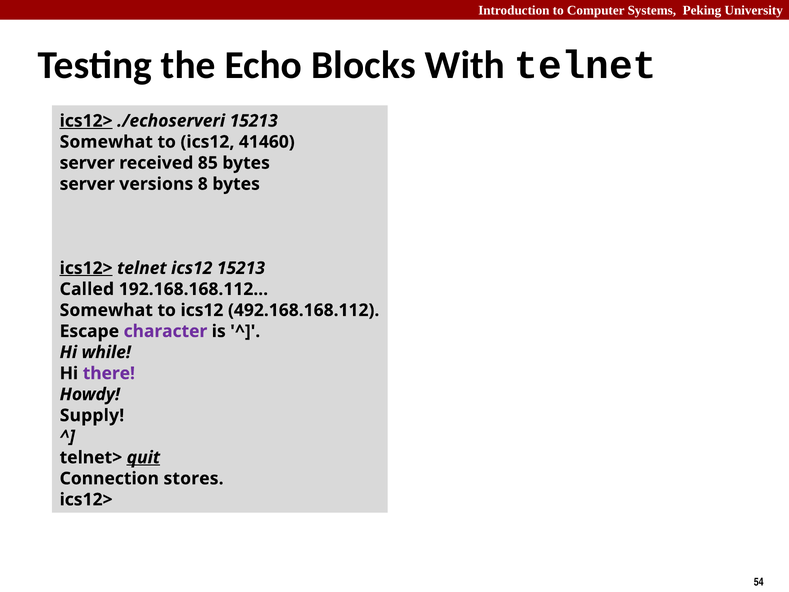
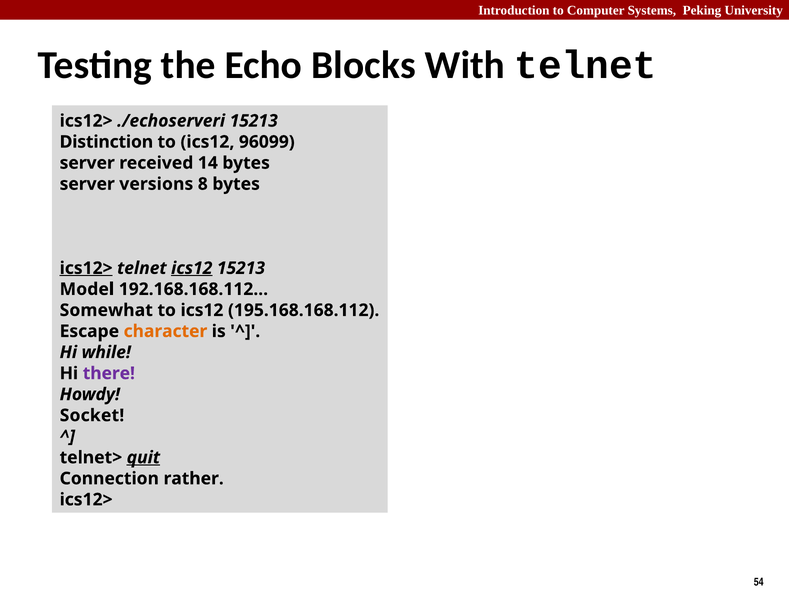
ics12> underline: present -> none (86, 121)
Somewhat: Somewhat -> Distinction (106, 142)
41460: 41460 -> 96099 (267, 142)
85: 85 -> 14 (208, 163)
ics12 underline: none -> present (192, 268)
Called: Called -> Model (87, 289)
492.168.168.112: 492.168.168.112 -> 195.168.168.112 (304, 310)
character colour: purple -> orange (165, 331)
Supply: Supply -> Socket (92, 415)
stores: stores -> rather (194, 478)
